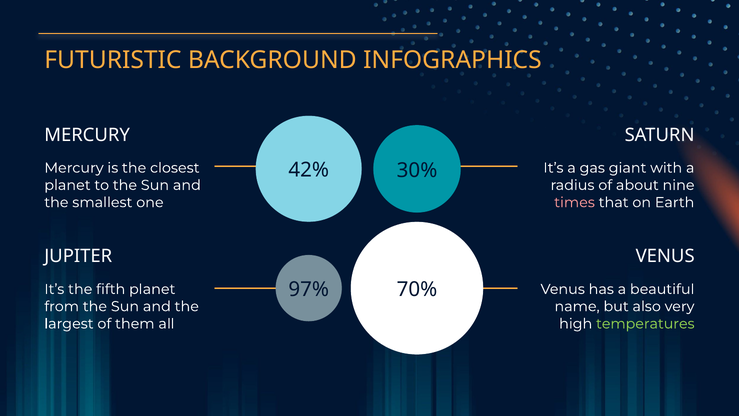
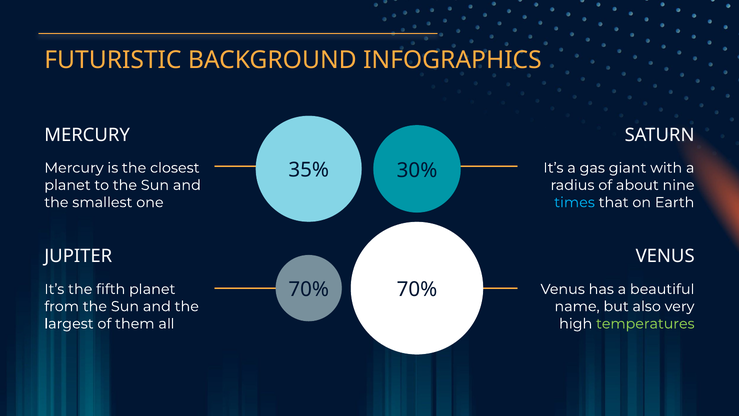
42%: 42% -> 35% (309, 170)
times colour: pink -> light blue (575, 202)
97%: 97% -> 70% (309, 289)
